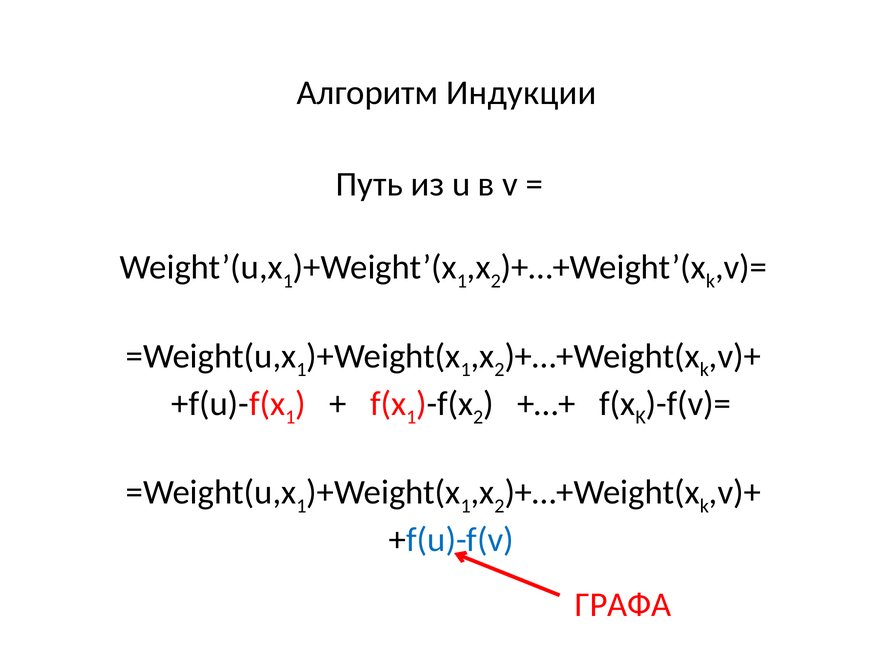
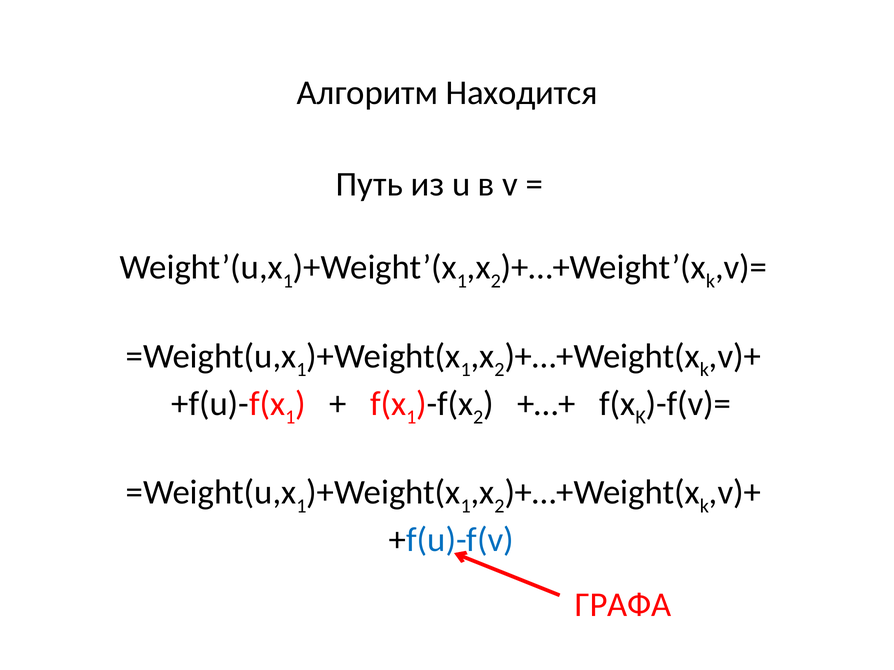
Индукции: Индукции -> Находится (522, 93)
